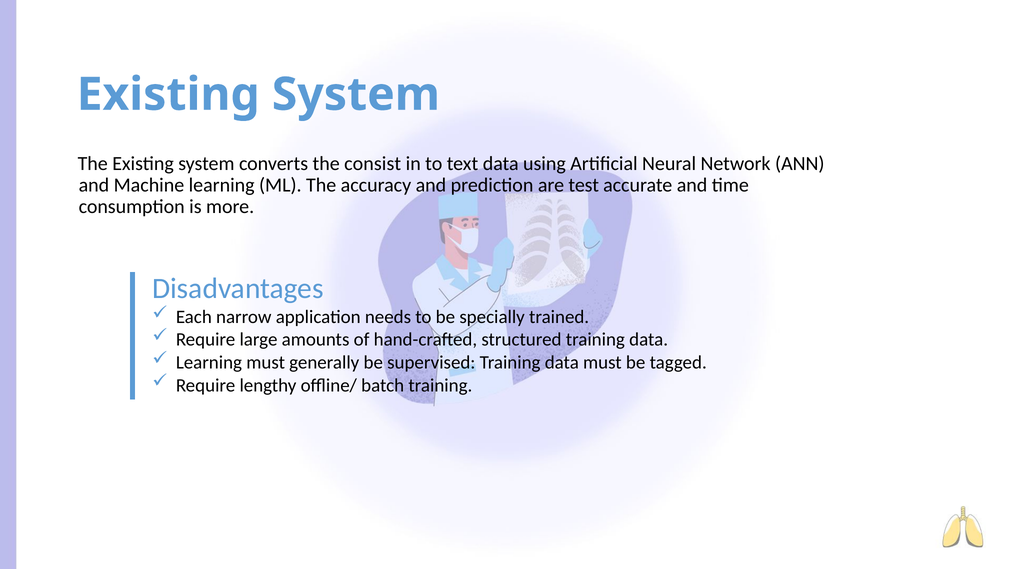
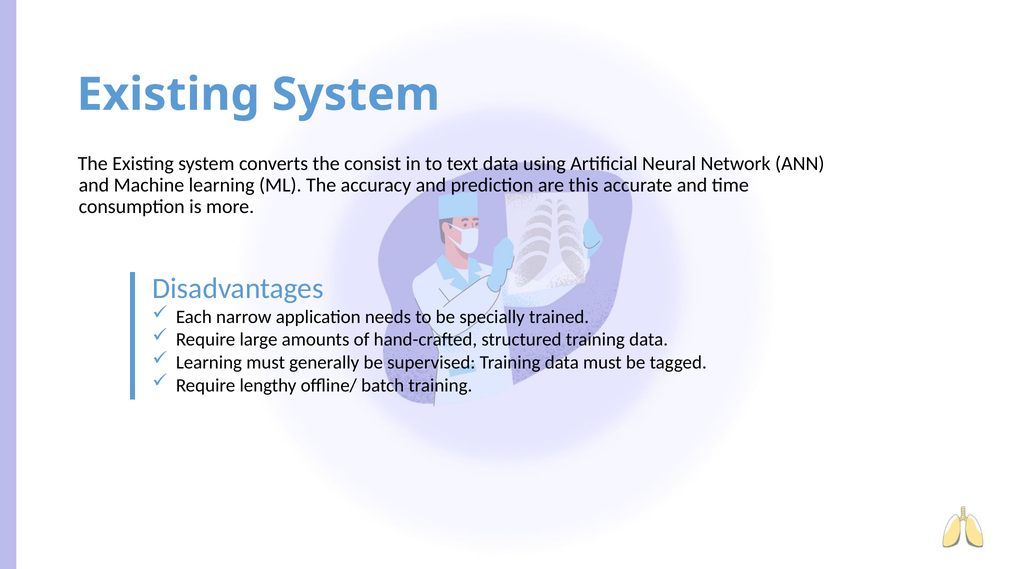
test: test -> this (584, 185)
